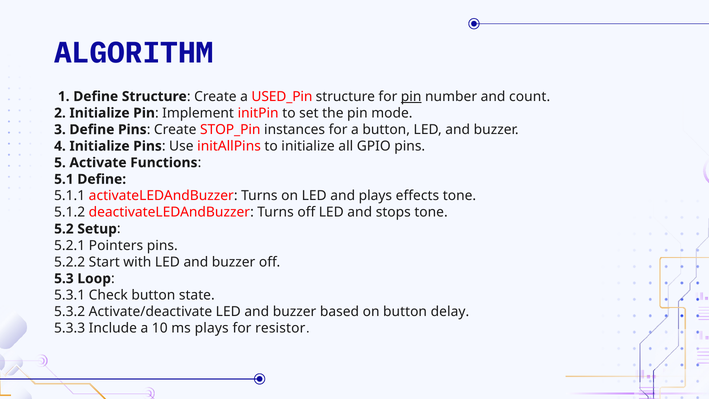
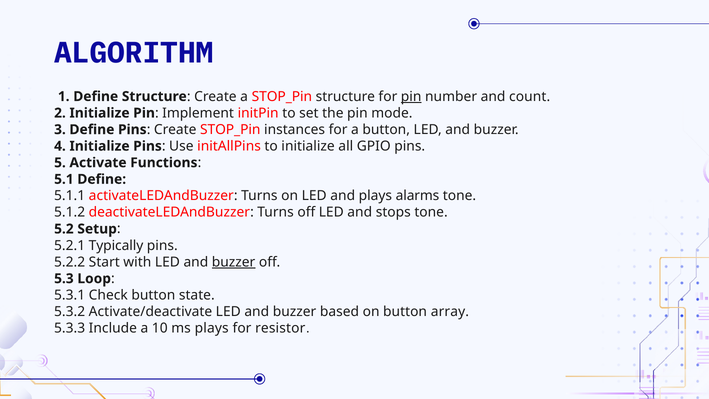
a USED_Pin: USED_Pin -> STOP_Pin (282, 96)
effects: effects -> alarms (418, 196)
Pointers: Pointers -> Typically (116, 245)
buzzer underline: none -> present (234, 262)
delay: delay -> array (450, 312)
